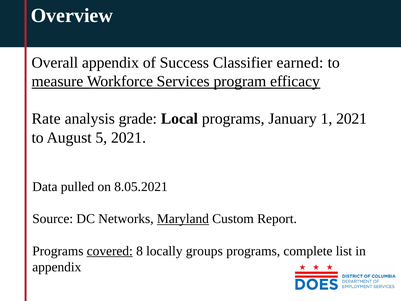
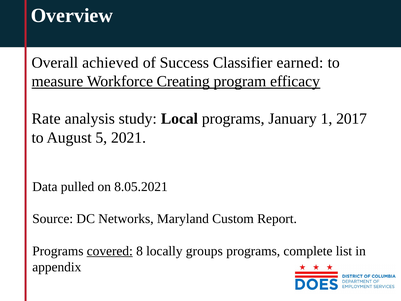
Overall appendix: appendix -> achieved (110, 63)
Services: Services -> Creating (183, 81)
grade: grade -> study (138, 119)
1 2021: 2021 -> 2017 (352, 119)
Maryland underline: present -> none (183, 219)
